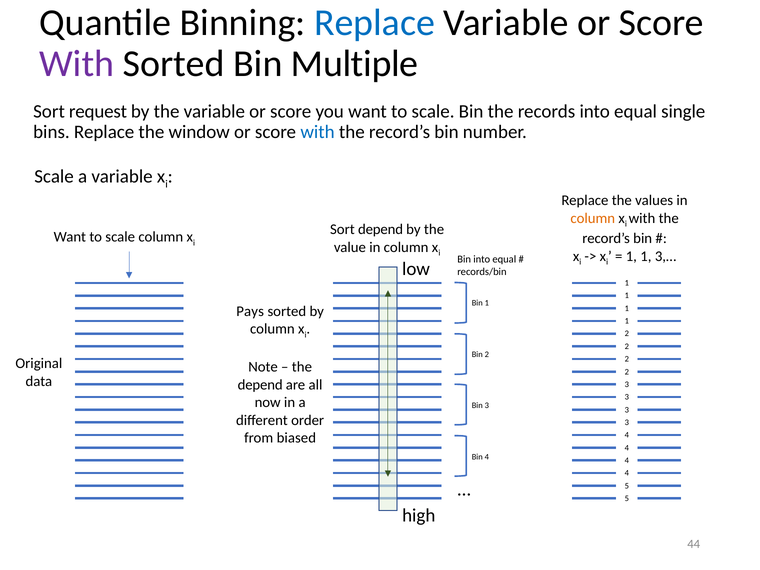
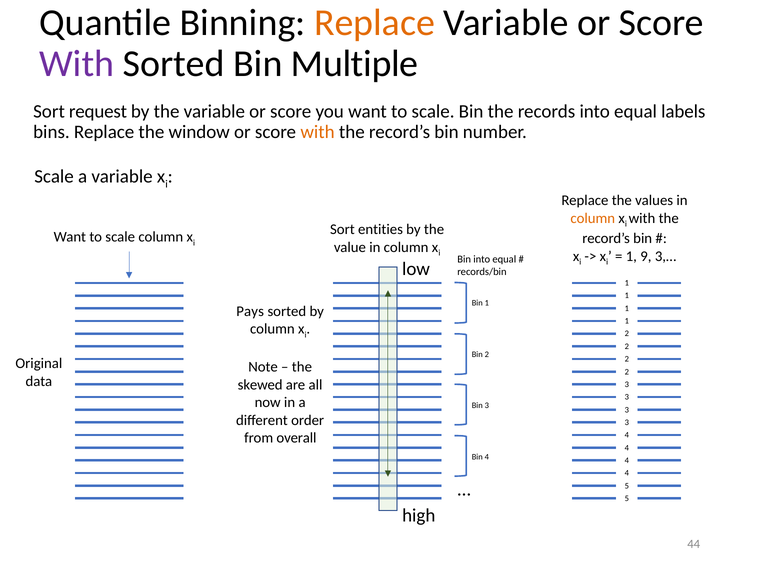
Replace colour: blue -> orange (375, 23)
single: single -> labels (683, 111)
with colour: blue -> orange (318, 132)
Sort depend: depend -> entities (380, 229)
1: 1 -> 9 (646, 256)
depend: depend -> skewed (260, 385)
biased: biased -> overall (296, 438)
